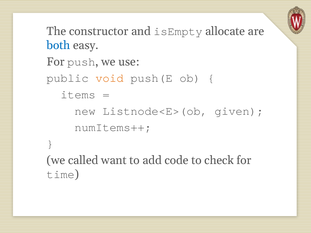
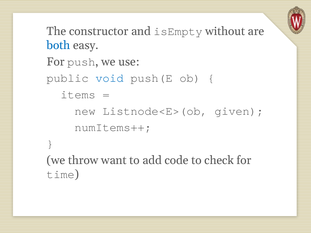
allocate: allocate -> without (225, 31)
void colour: orange -> blue (110, 78)
called: called -> throw (83, 160)
